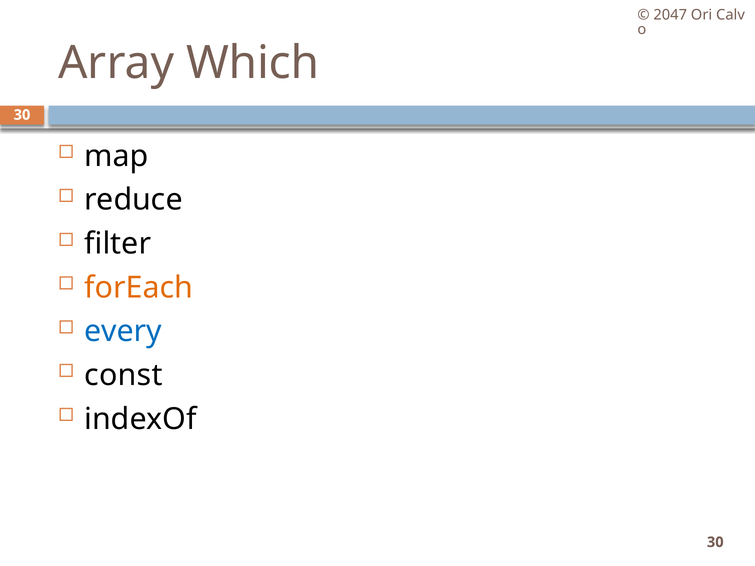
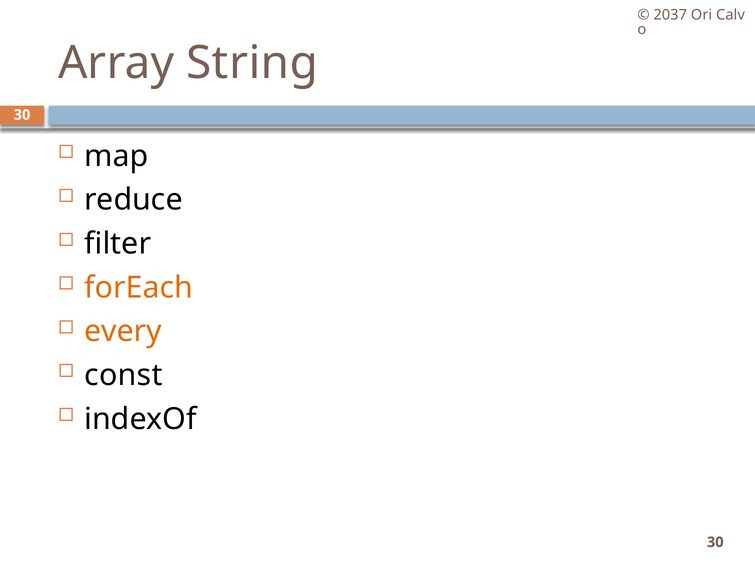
2047: 2047 -> 2037 (670, 15)
Which: Which -> String (252, 63)
every colour: blue -> orange (123, 332)
